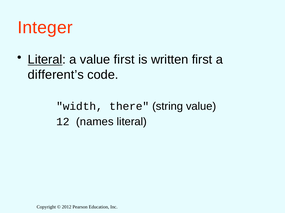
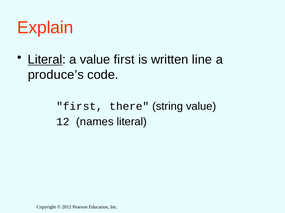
Integer: Integer -> Explain (45, 28)
written first: first -> line (202, 60)
different’s: different’s -> produce’s (56, 75)
width: width -> first (80, 107)
